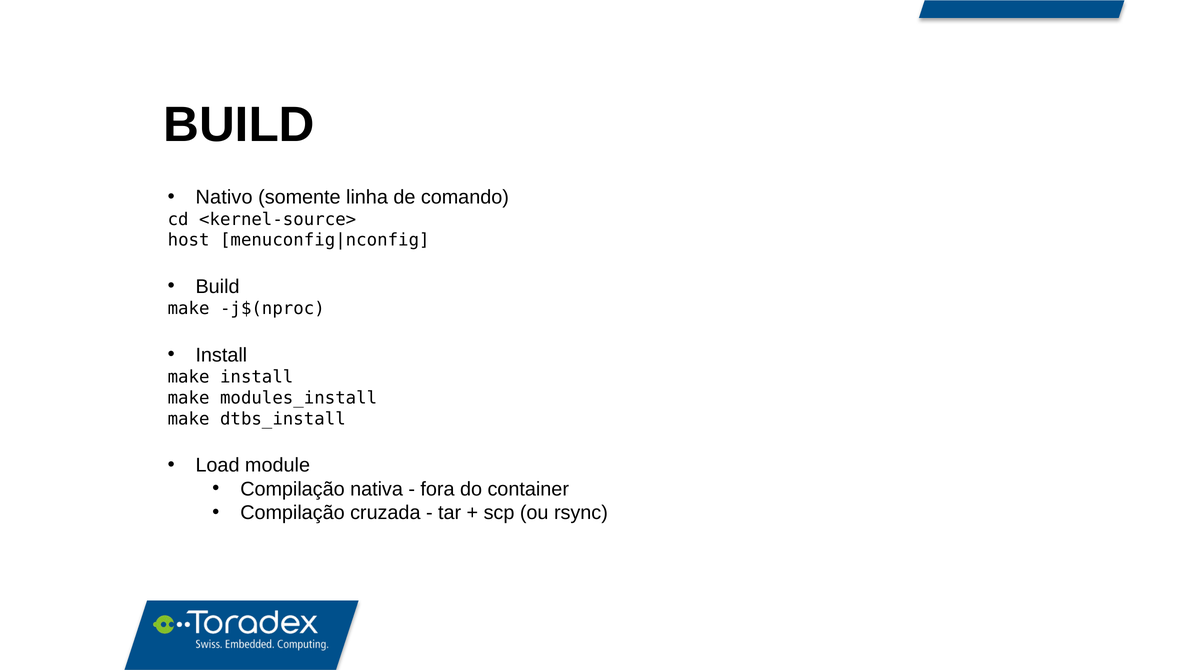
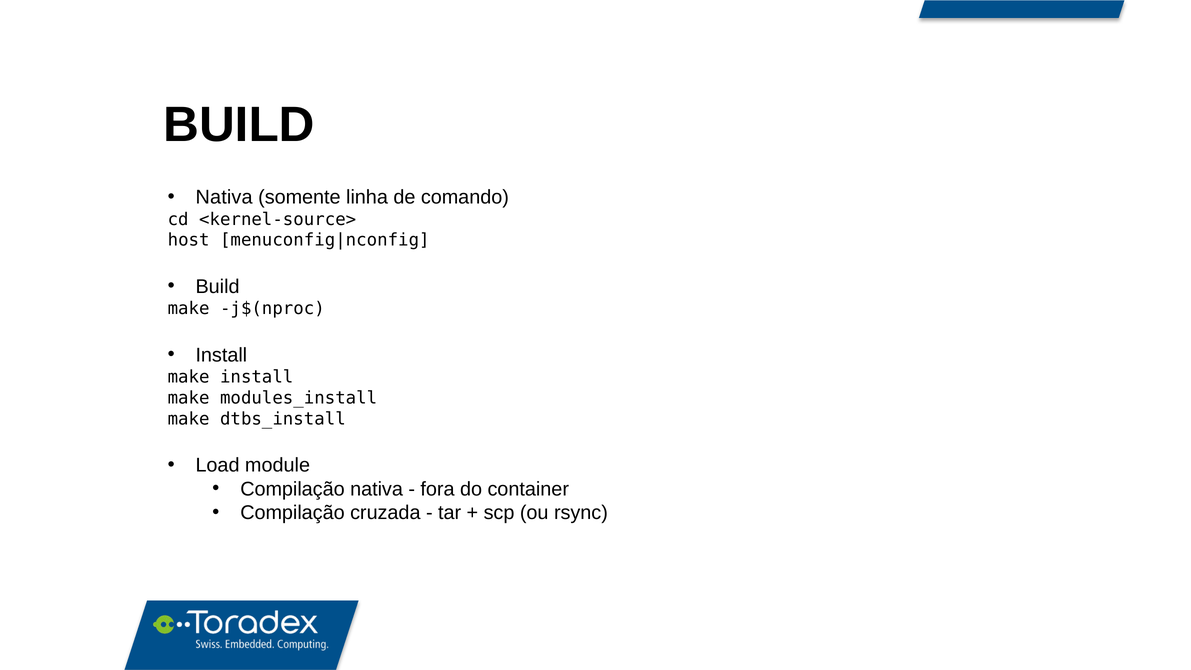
Nativo: Nativo -> Nativa (224, 197)
